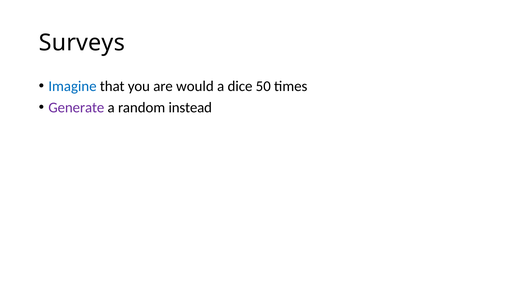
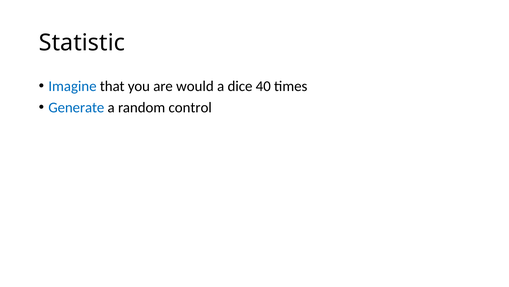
Surveys: Surveys -> Statistic (82, 43)
50: 50 -> 40 (263, 86)
Generate colour: purple -> blue (76, 107)
instead: instead -> control (190, 107)
